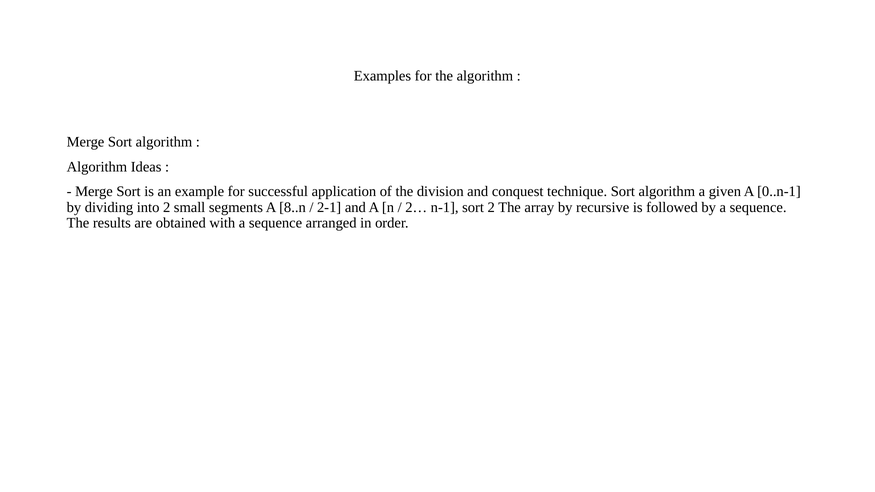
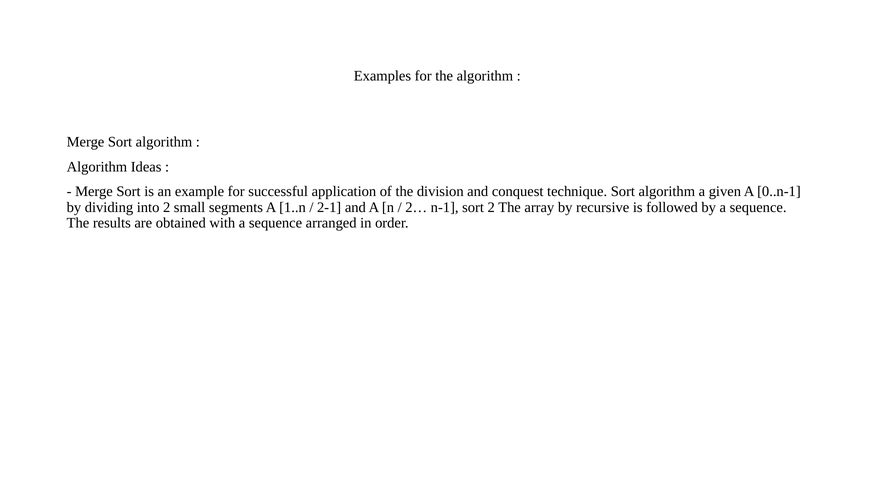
8..n: 8..n -> 1..n (292, 207)
